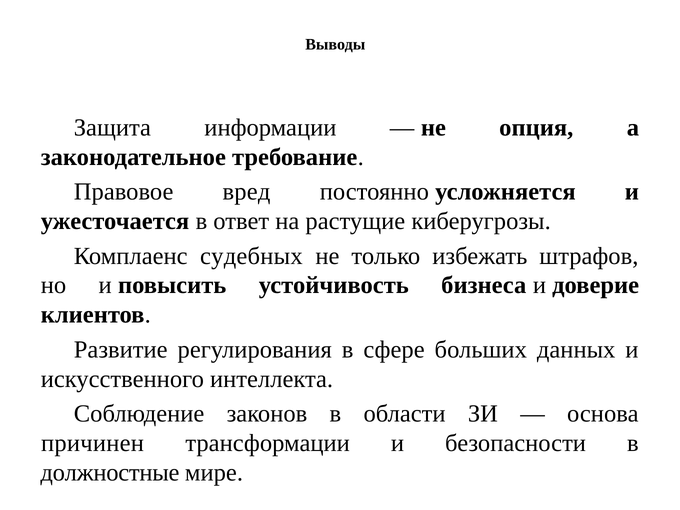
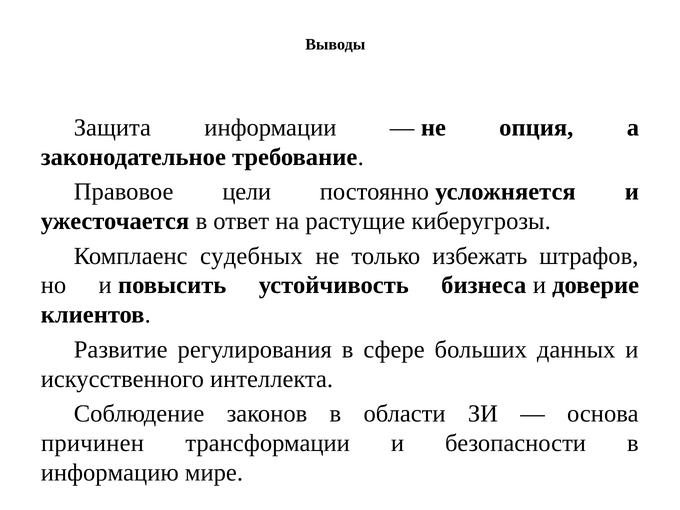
вред: вред -> цели (247, 192)
должностные: должностные -> информацию (110, 473)
